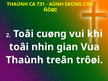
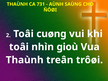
gian: gian -> gioù (67, 47)
